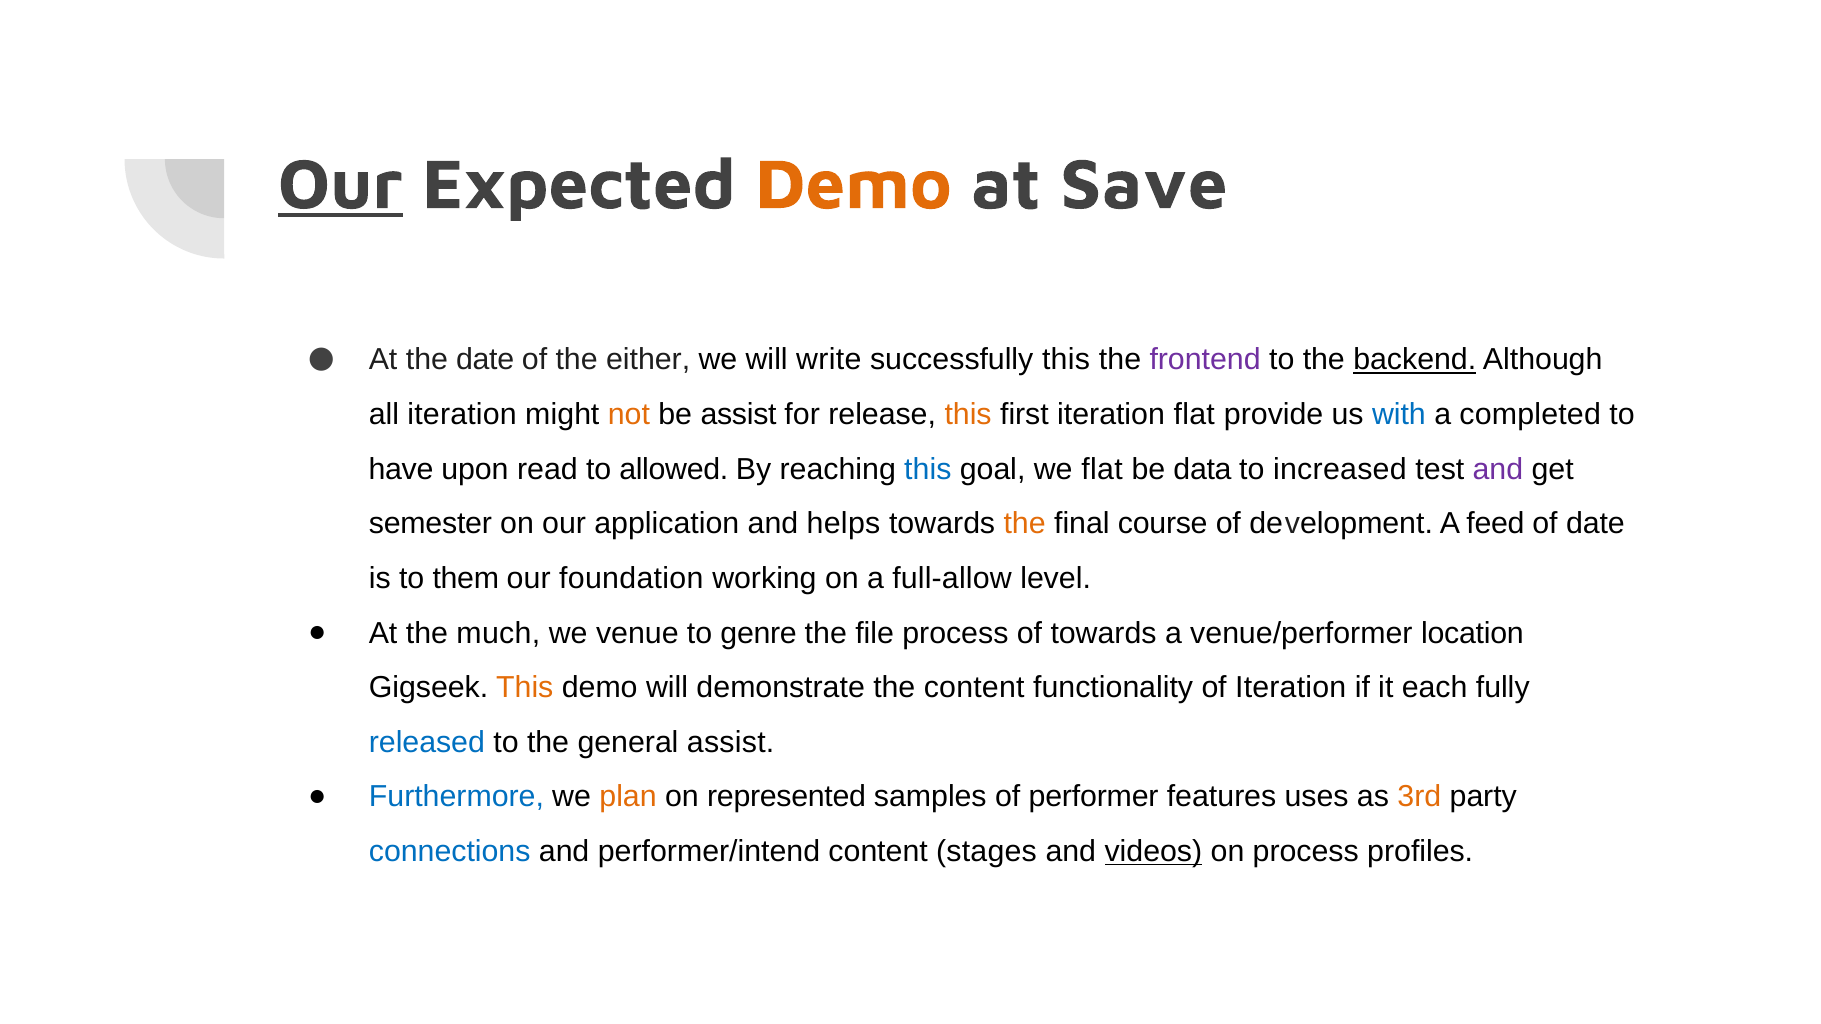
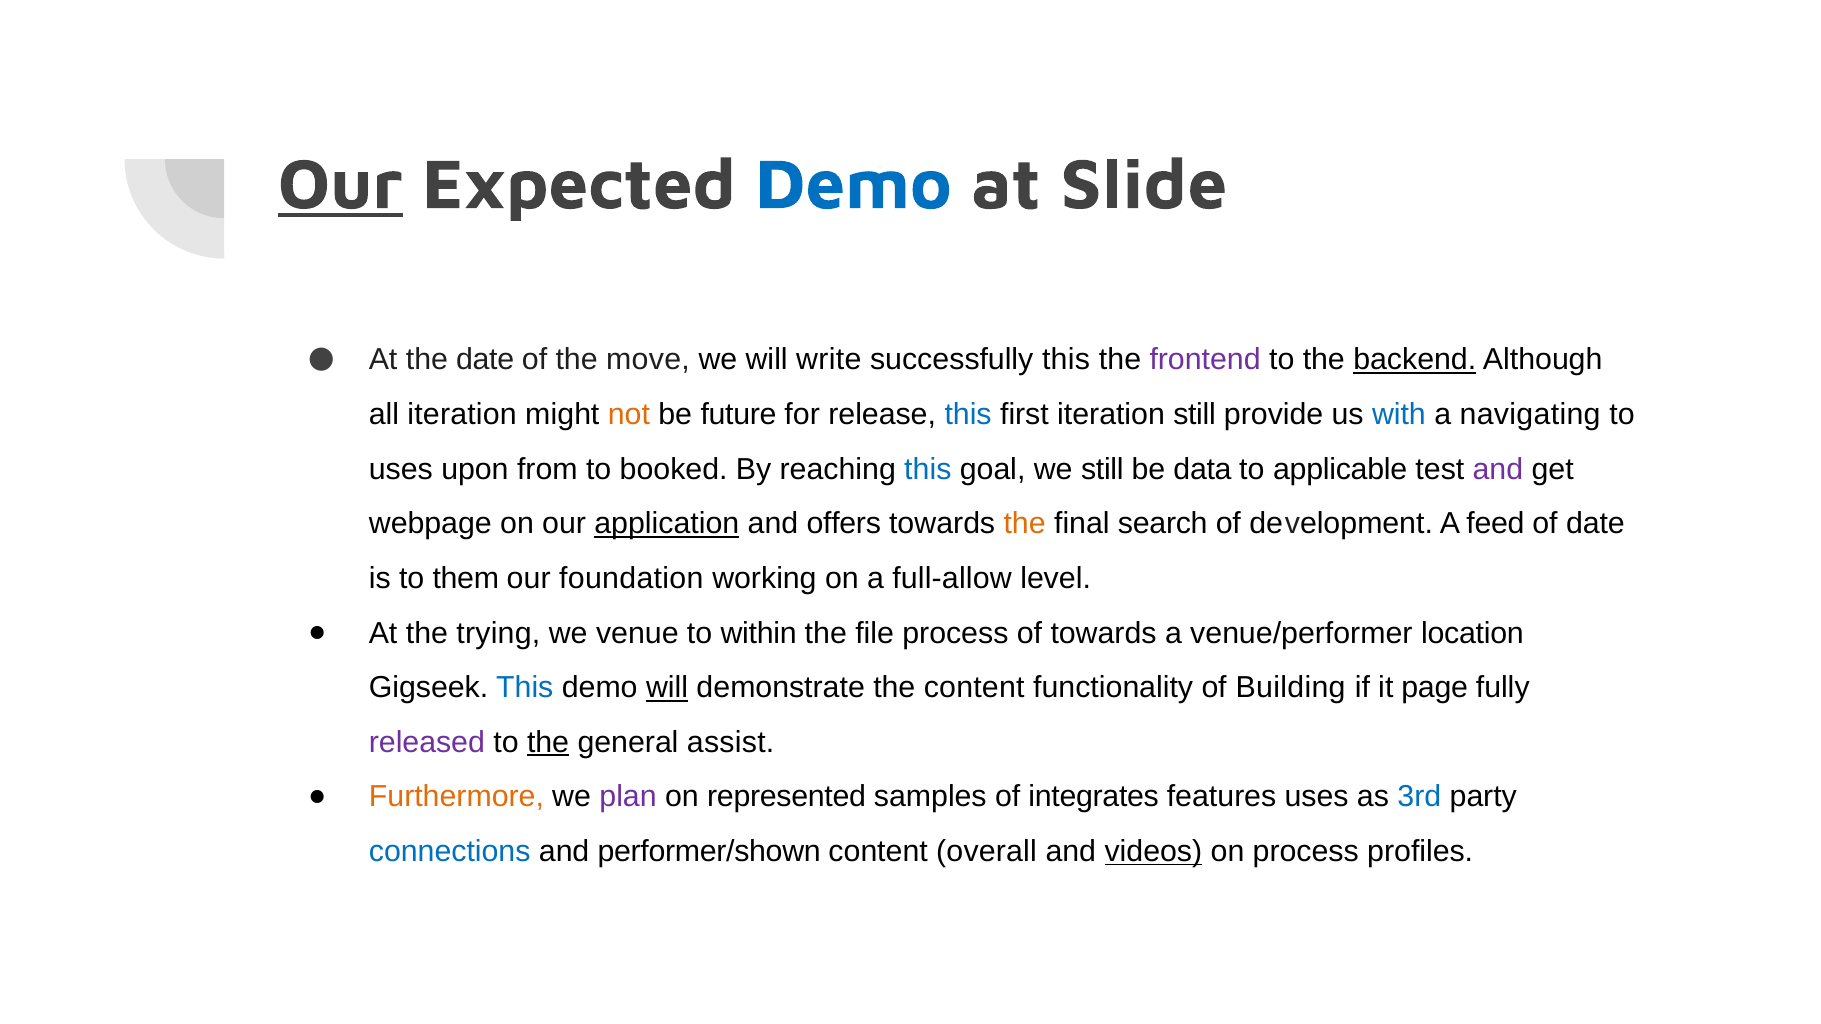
Demo colour: orange -> blue (853, 185)
Save: Save -> Slide (1144, 185)
either: either -> move (648, 360)
be assist: assist -> future (739, 415)
this colour: orange -> blue (968, 415)
iteration flat: flat -> still (1195, 415)
completed: completed -> navigating (1530, 415)
have: have -> uses (401, 469)
read: read -> from (547, 469)
allowed: allowed -> booked (674, 469)
we flat: flat -> still (1102, 469)
increased: increased -> applicable (1340, 469)
semester: semester -> webpage (430, 524)
application underline: none -> present (667, 524)
helps: helps -> offers (844, 524)
course: course -> search (1163, 524)
much: much -> trying (498, 633)
genre: genre -> within (759, 633)
This colour: orange -> blue (525, 688)
will underline: none -> present (667, 688)
of Iteration: Iteration -> Building (1291, 688)
each: each -> page (1435, 688)
released colour: blue -> purple (427, 742)
the underline: none -> present (548, 742)
Furthermore colour: blue -> orange (456, 797)
plan colour: orange -> purple (628, 797)
performer: performer -> integrates (1094, 797)
3rd colour: orange -> blue (1419, 797)
performer/intend: performer/intend -> performer/shown (709, 852)
stages: stages -> overall (987, 852)
